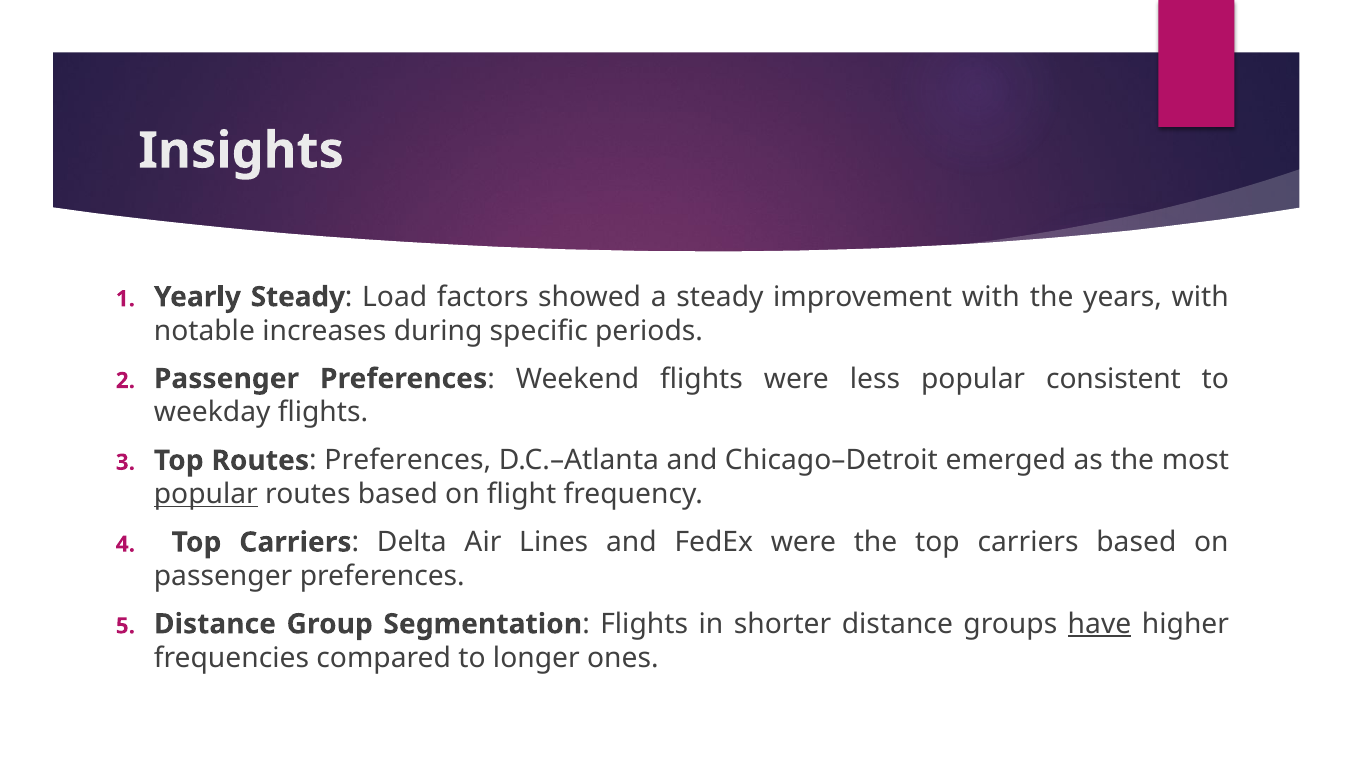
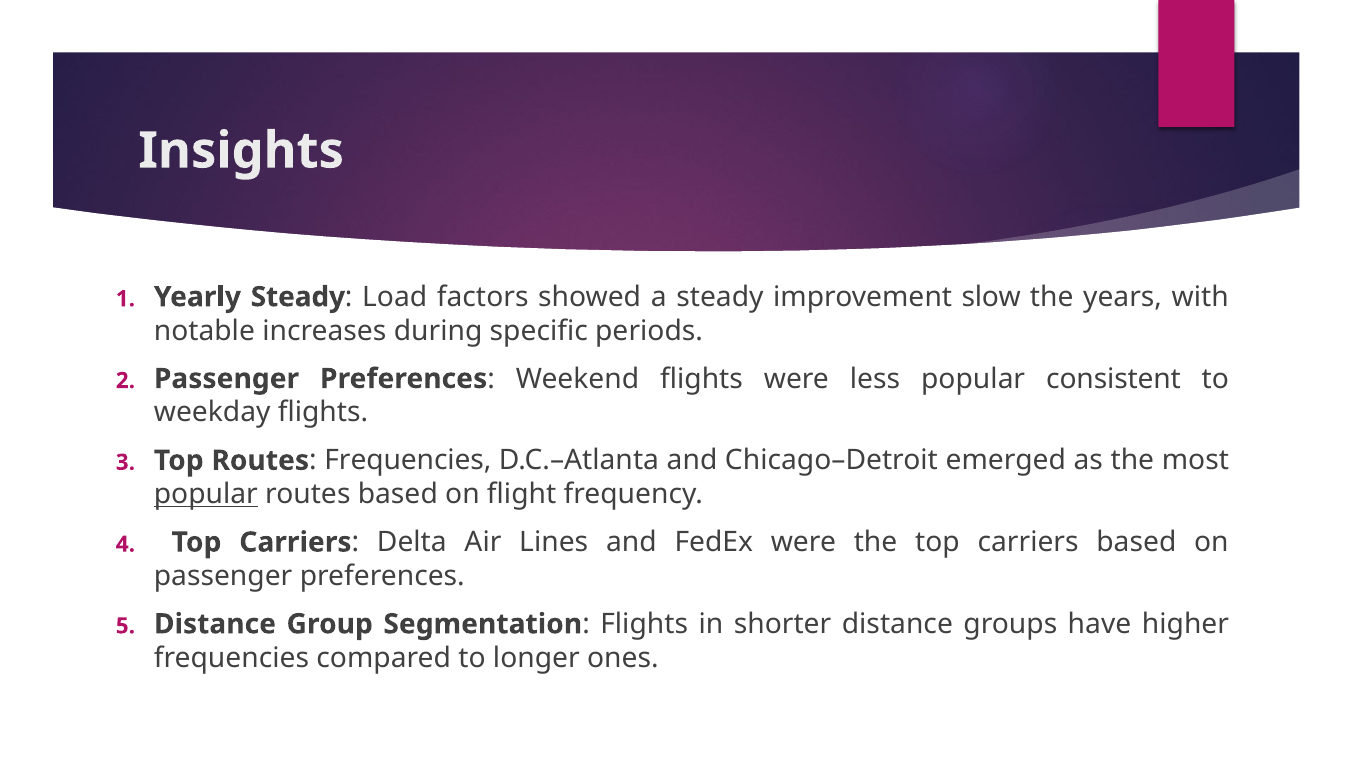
improvement with: with -> slow (991, 297)
Preferences: Preferences -> Frequencies (408, 461)
have underline: present -> none (1100, 624)
